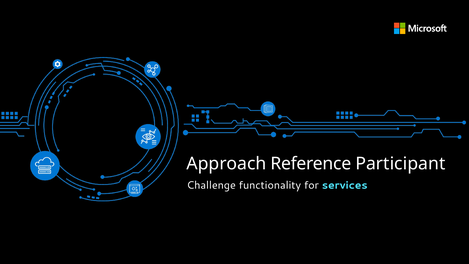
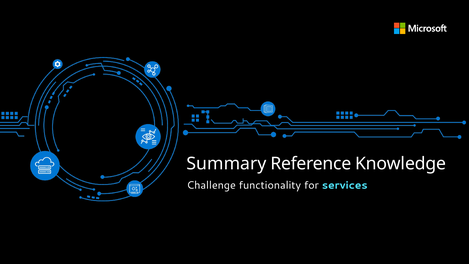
Approach: Approach -> Summary (226, 163)
Participant: Participant -> Knowledge (401, 163)
